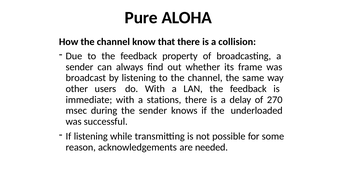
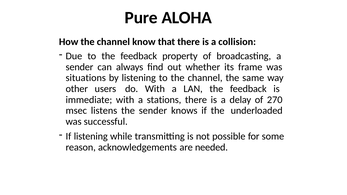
broadcast: broadcast -> situations (86, 78)
during: during -> listens (104, 111)
